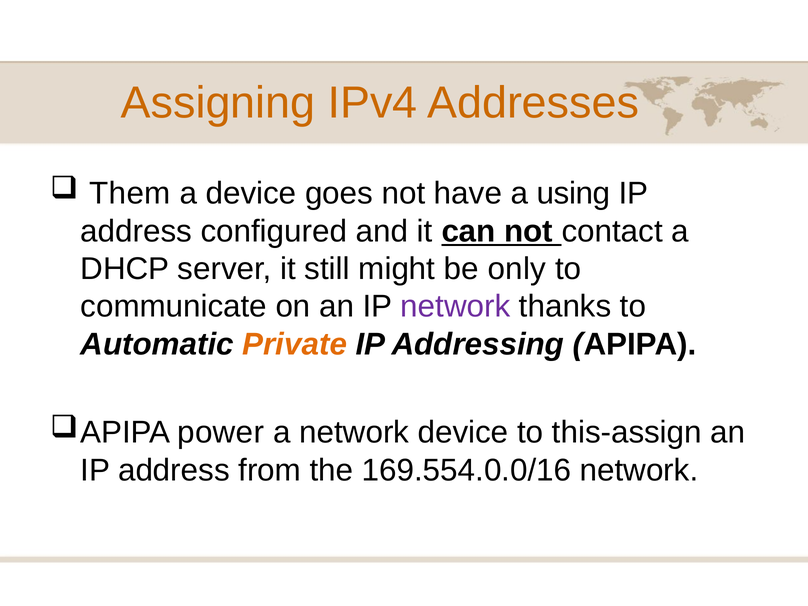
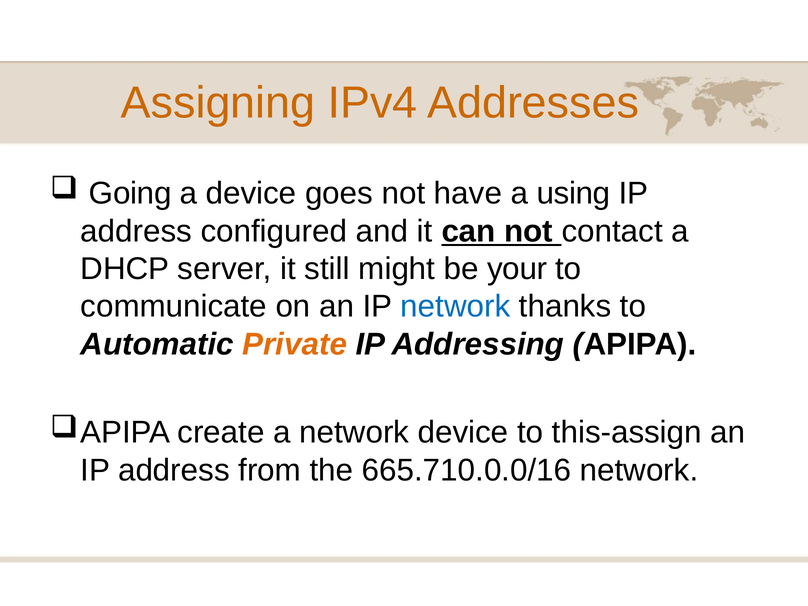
Them: Them -> Going (130, 193)
only: only -> your (517, 269)
network colour: purple -> blue (455, 307)
power: power -> create (221, 432)
169.554.0.0/16: 169.554.0.0/16 -> 665.710.0.0/16 (467, 470)
